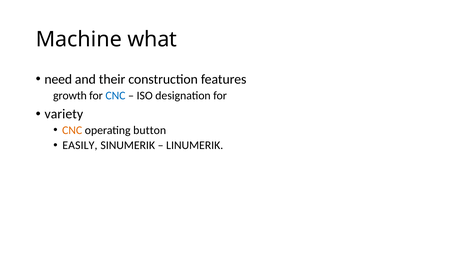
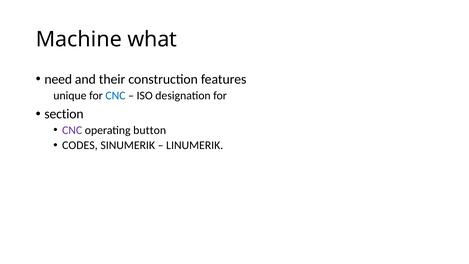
growth: growth -> unique (70, 95)
variety: variety -> section (64, 114)
CNC colour: orange -> purple (72, 130)
EASILY: EASILY -> CODES (80, 145)
